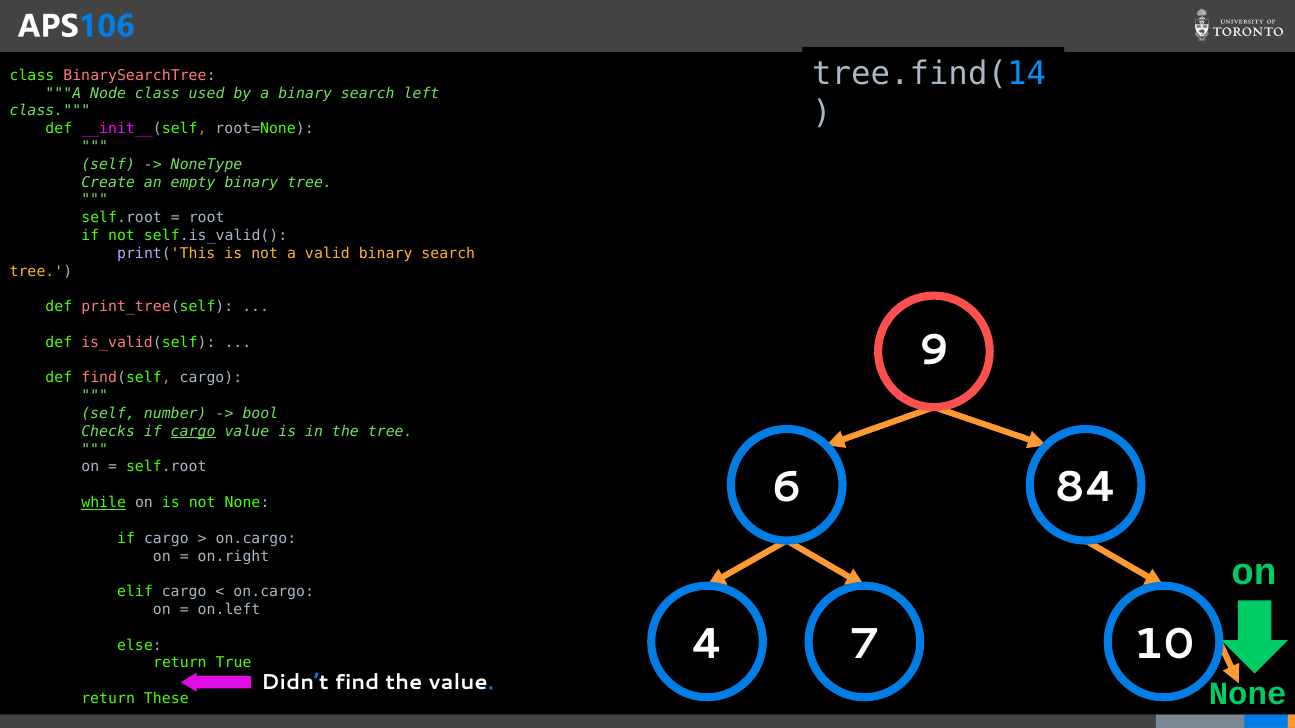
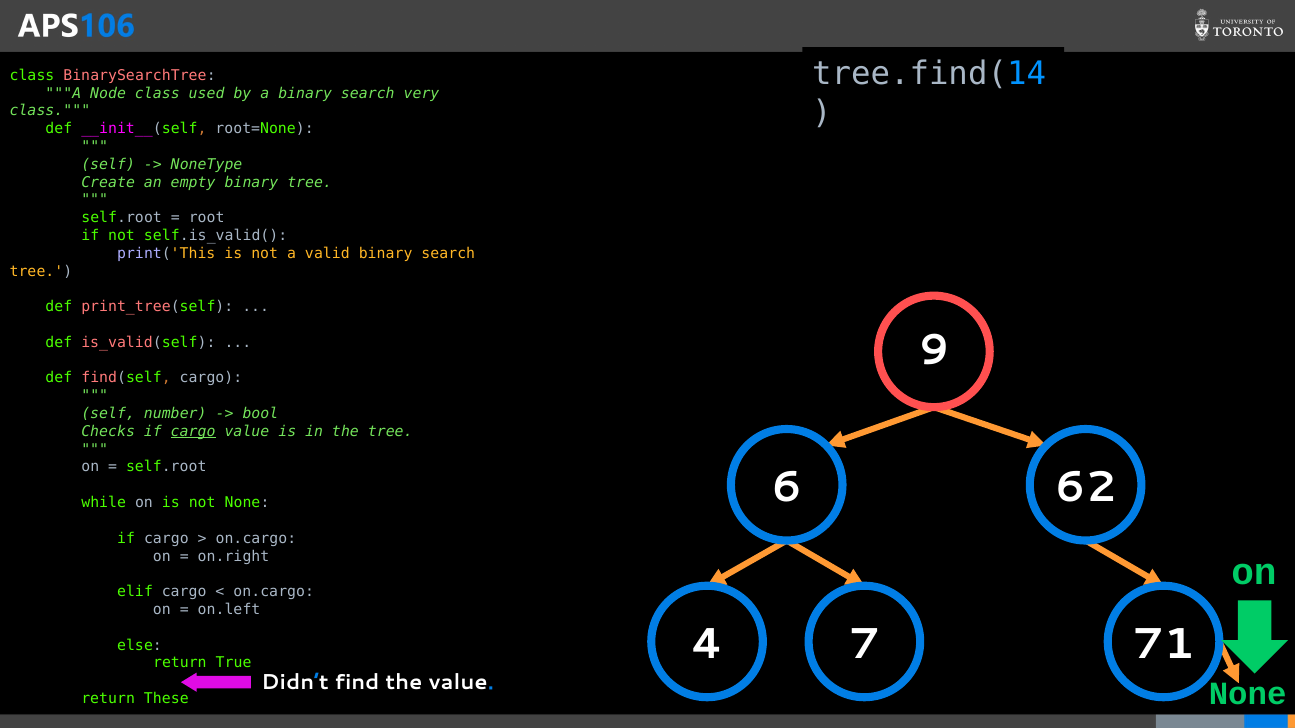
left: left -> very (422, 93)
84: 84 -> 62 (1086, 488)
while underline: present -> none (104, 503)
10: 10 -> 71 (1164, 645)
